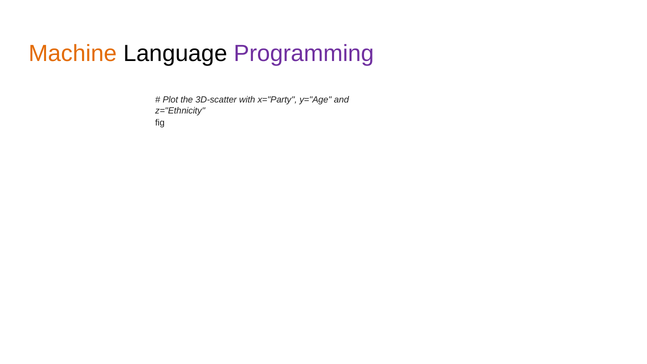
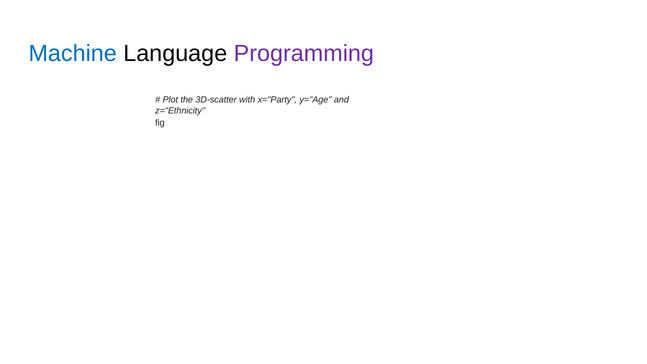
Machine colour: orange -> blue (73, 54)
